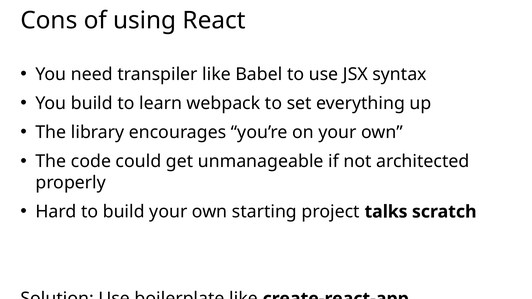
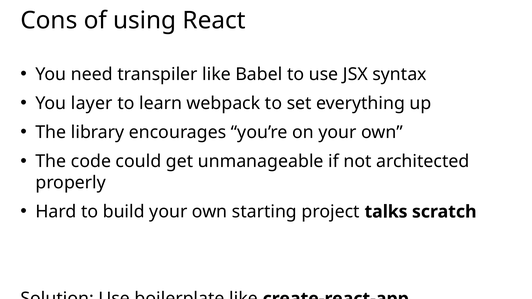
You build: build -> layer (92, 103)
